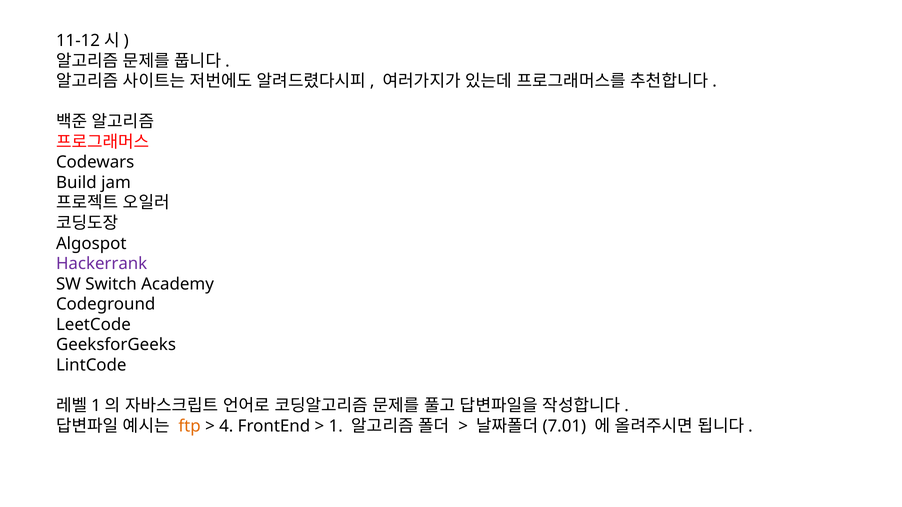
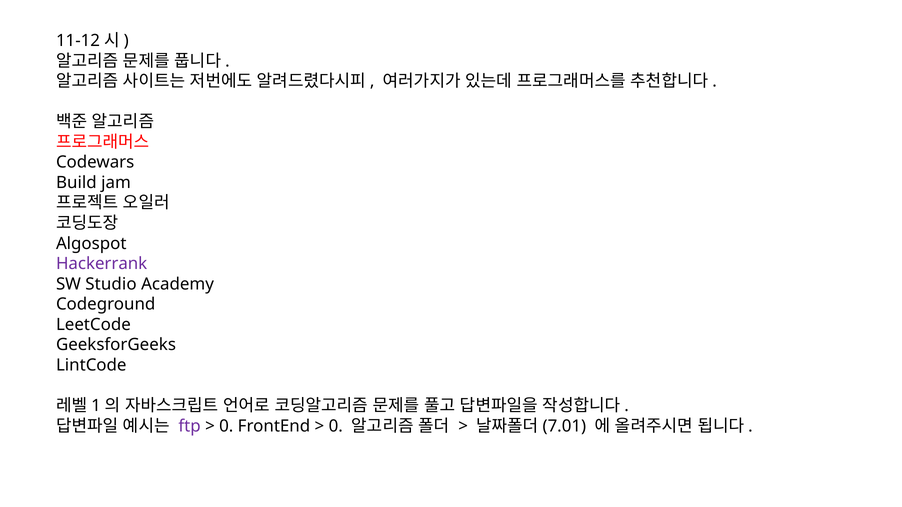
Switch: Switch -> Studio (111, 284)
ftp colour: orange -> purple (190, 426)
4: 4 -> 0 (226, 426)
1: 1 -> 0 (336, 426)
